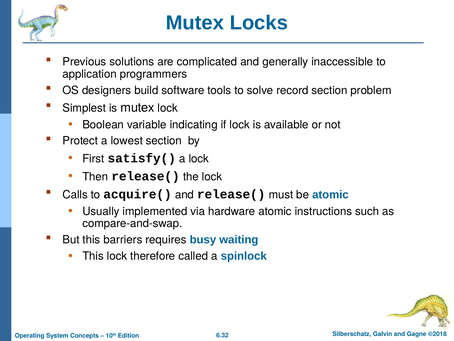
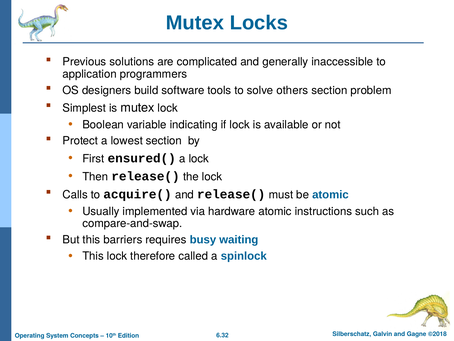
record: record -> others (292, 90)
satisfy(: satisfy( -> ensured( (142, 158)
